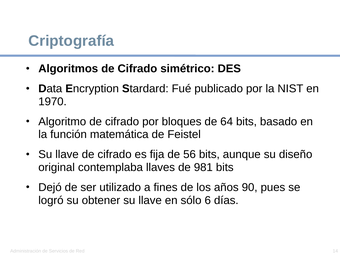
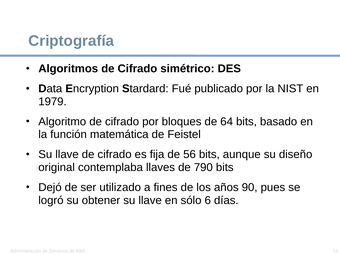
1970: 1970 -> 1979 (53, 102)
981: 981 -> 790 (203, 167)
